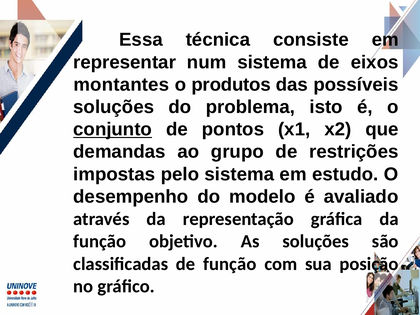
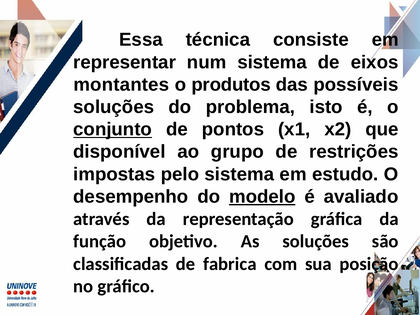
demandas: demandas -> disponível (119, 152)
modelo underline: none -> present (262, 197)
de função: função -> fabrica (230, 264)
